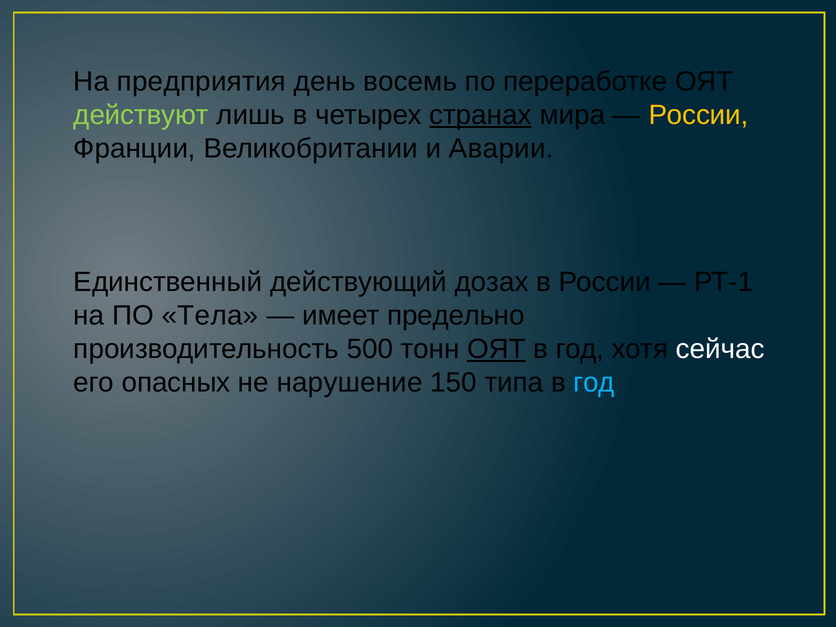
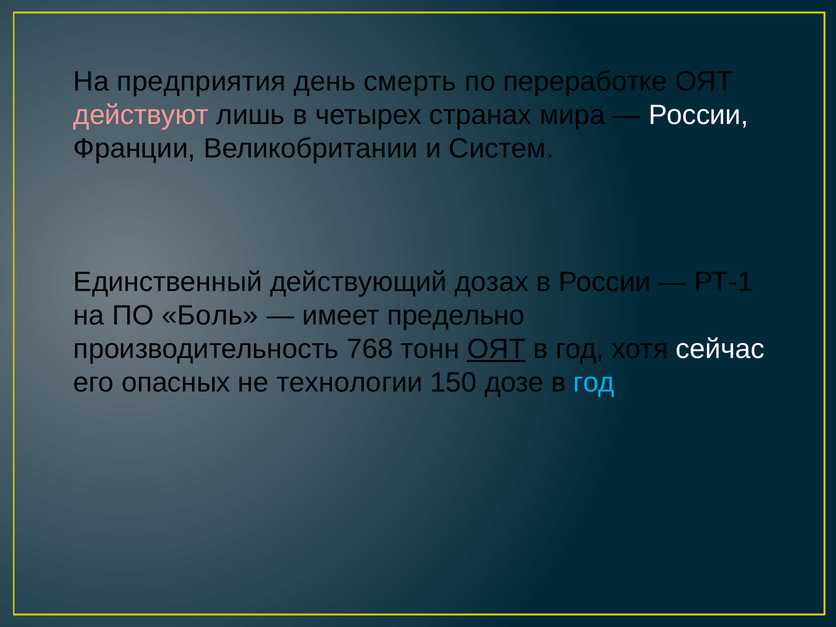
восемь: восемь -> смерть (410, 82)
действуют colour: light green -> pink (141, 115)
странах underline: present -> none (481, 115)
России colour: yellow -> white (698, 115)
Аварии: Аварии -> Систем (501, 148)
Тела: Тела -> Боль (210, 316)
500: 500 -> 768 (370, 349)
нарушение: нарушение -> технологии (350, 383)
типа: типа -> дозе (514, 383)
